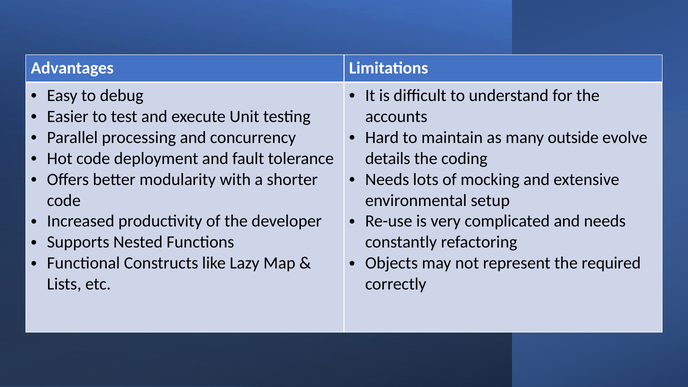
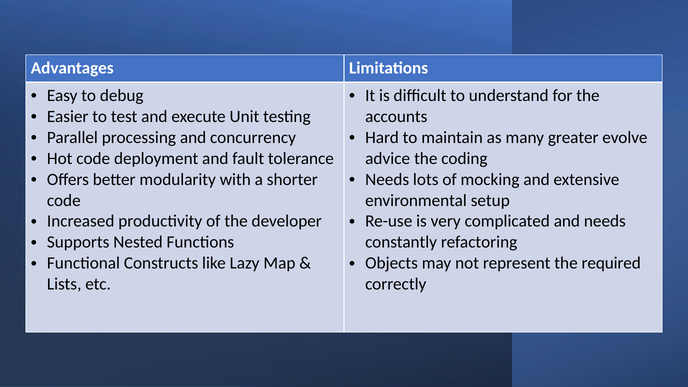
outside: outside -> greater (573, 137)
details: details -> advice (388, 158)
